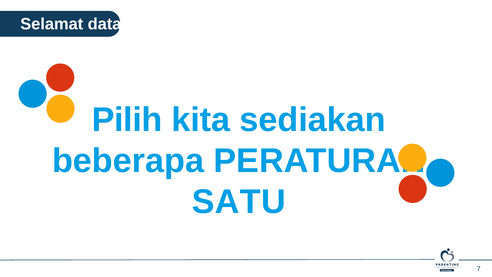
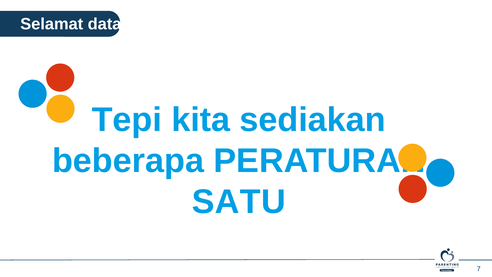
Pilih: Pilih -> Tepi (127, 120)
